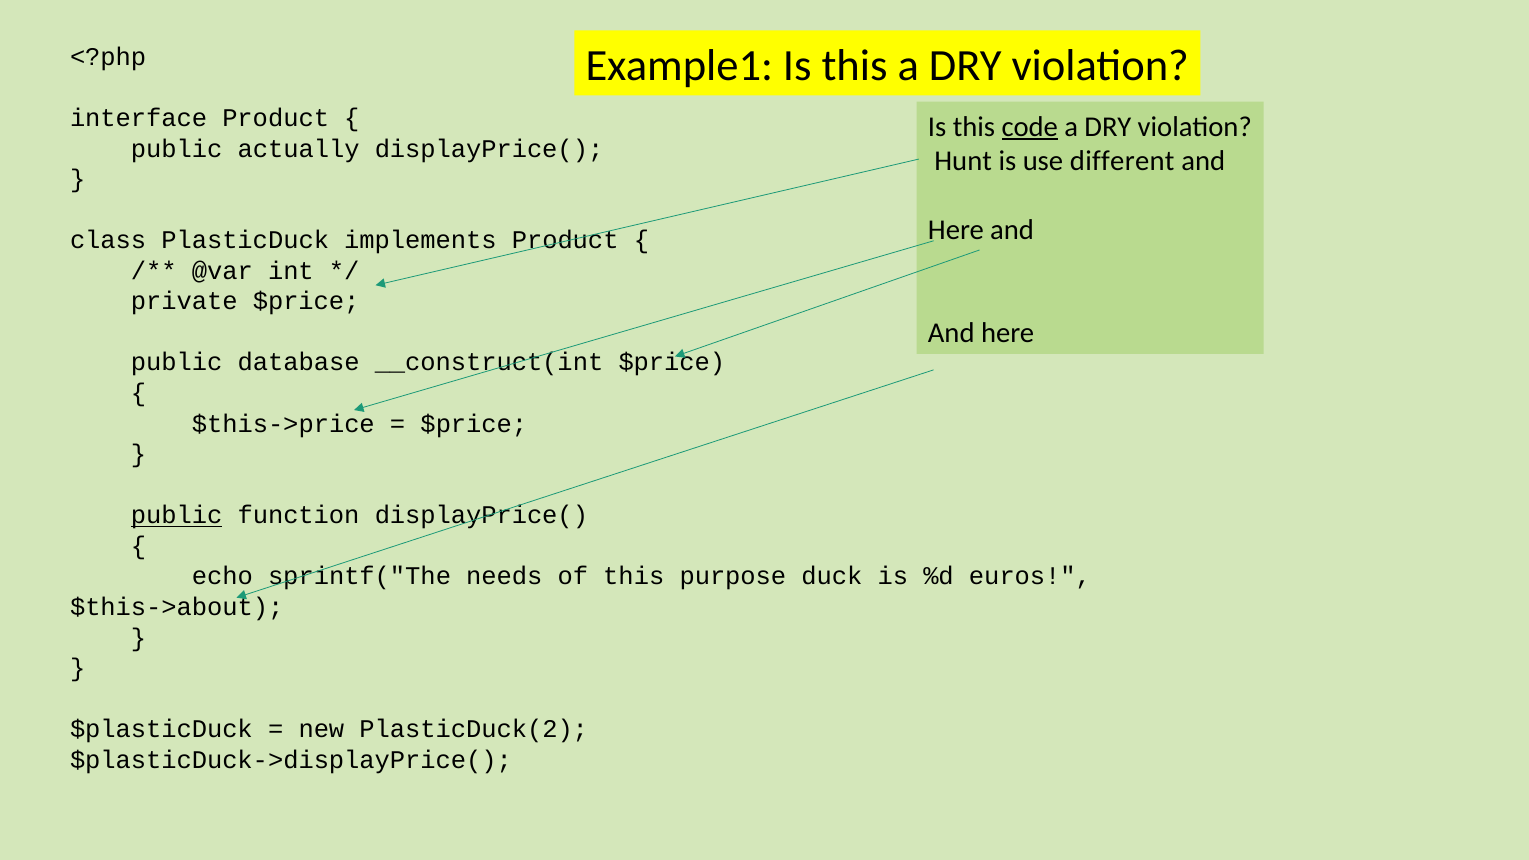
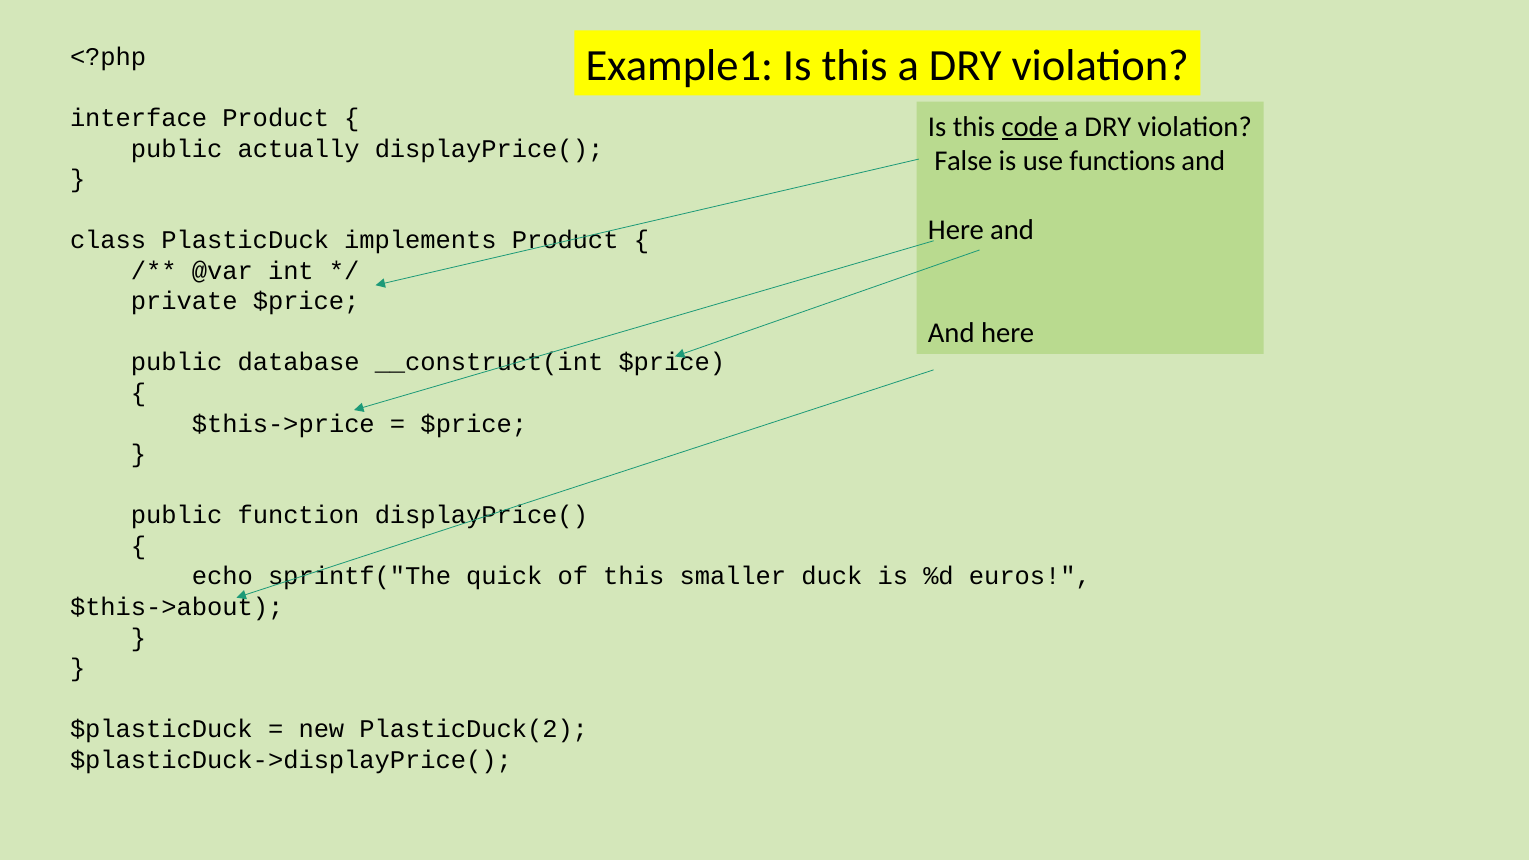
Hunt: Hunt -> False (963, 161)
different: different -> functions (1123, 161)
public underline: present -> none (177, 515)
needs: needs -> quick (504, 577)
purpose: purpose -> smaller (733, 577)
